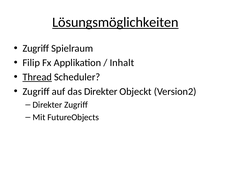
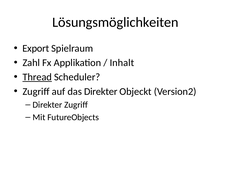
Lösungsmöglichkeiten underline: present -> none (115, 22)
Zugriff: Zugriff -> Export (36, 48)
Filip: Filip -> Zahl (31, 63)
